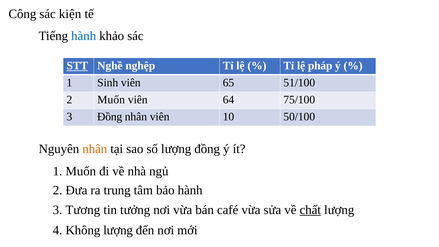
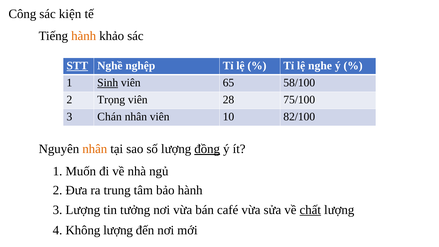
hành colour: blue -> orange (84, 36)
pháp: pháp -> nghe (320, 66)
Sinh underline: none -> present (108, 83)
51/100: 51/100 -> 58/100 (299, 83)
2 Muốn: Muốn -> Trọng (111, 100)
64: 64 -> 28 (228, 100)
3 Đồng: Đồng -> Chán (110, 117)
50/100: 50/100 -> 82/100 (299, 117)
đồng underline: none -> present (207, 149)
3 Tương: Tương -> Lượng (83, 210)
